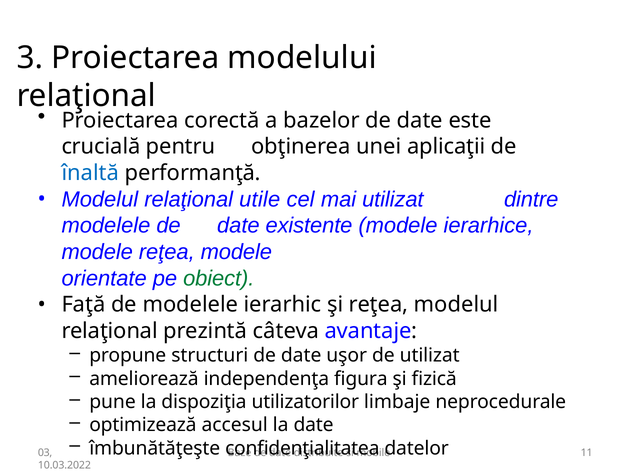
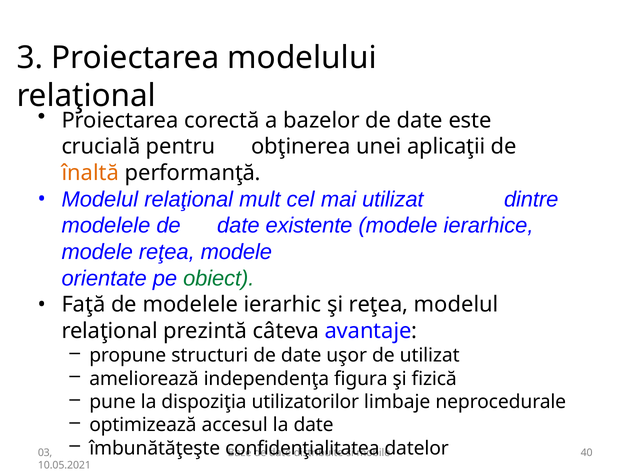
înaltă colour: blue -> orange (90, 173)
utile: utile -> mult (260, 199)
11: 11 -> 40 (587, 453)
10.03.2022: 10.03.2022 -> 10.05.2021 (64, 465)
